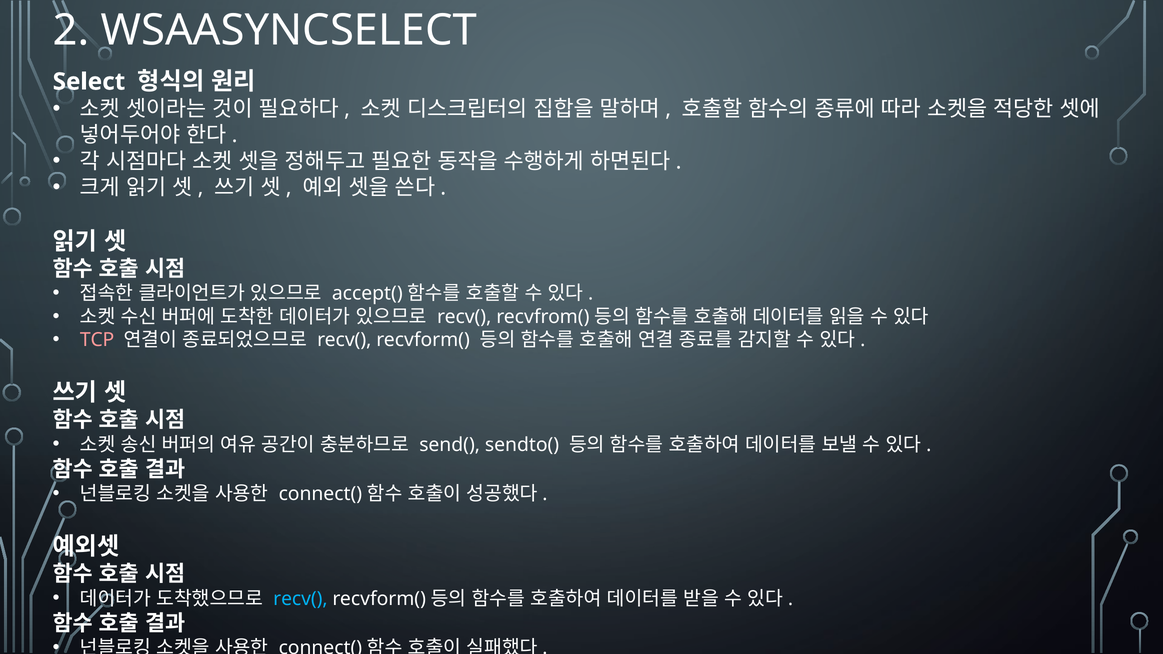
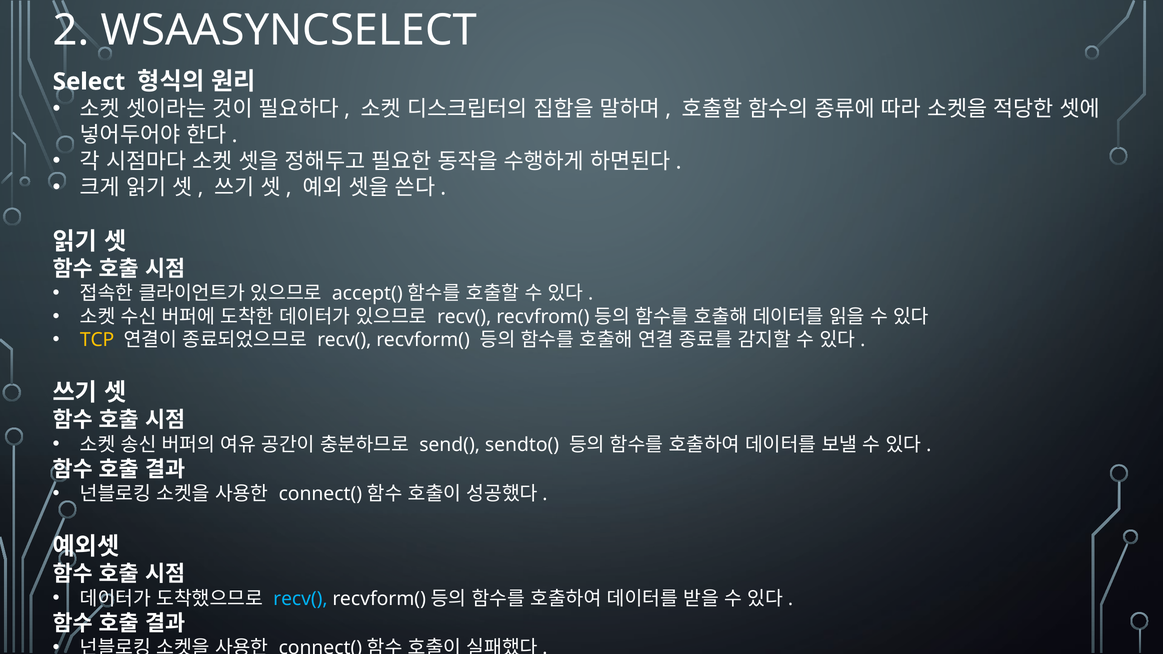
TCP colour: pink -> yellow (97, 340)
